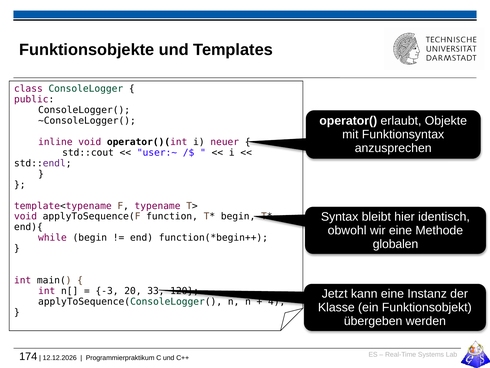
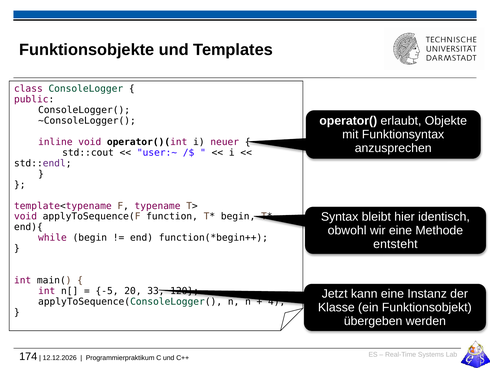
globalen: globalen -> entsteht (395, 244)
-3: -3 -> -5 (107, 291)
